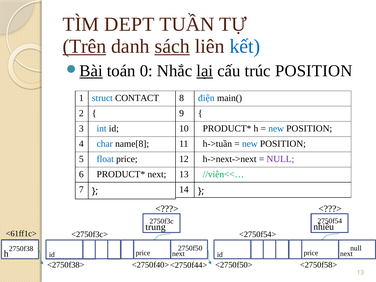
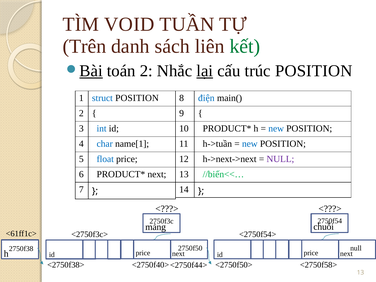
DEPT: DEPT -> VOID (129, 24)
Trên underline: present -> none (84, 46)
sách underline: present -> none (172, 46)
kết colour: blue -> green (245, 46)
toán 0: 0 -> 2 (146, 71)
struct CONTACT: CONTACT -> POSITION (137, 98)
name[8: name[8 -> name[1 (132, 144)
//viên<<…: //viên<<… -> //biến<<… (223, 174)
nhiều: nhiều -> chuỗi (324, 227)
trung: trung -> mảng (156, 227)
